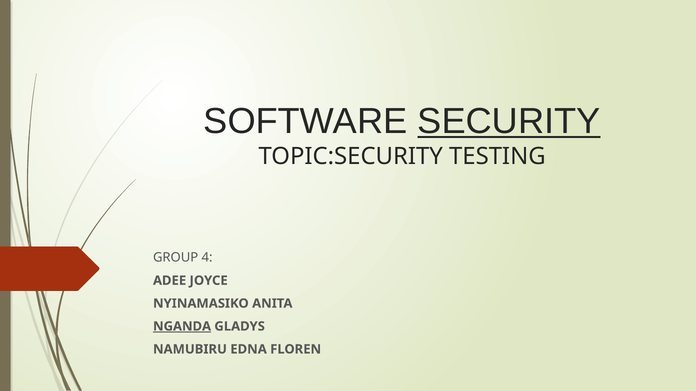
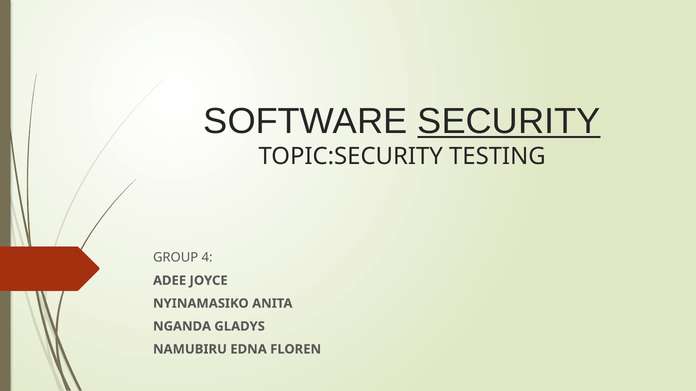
NGANDA underline: present -> none (182, 327)
